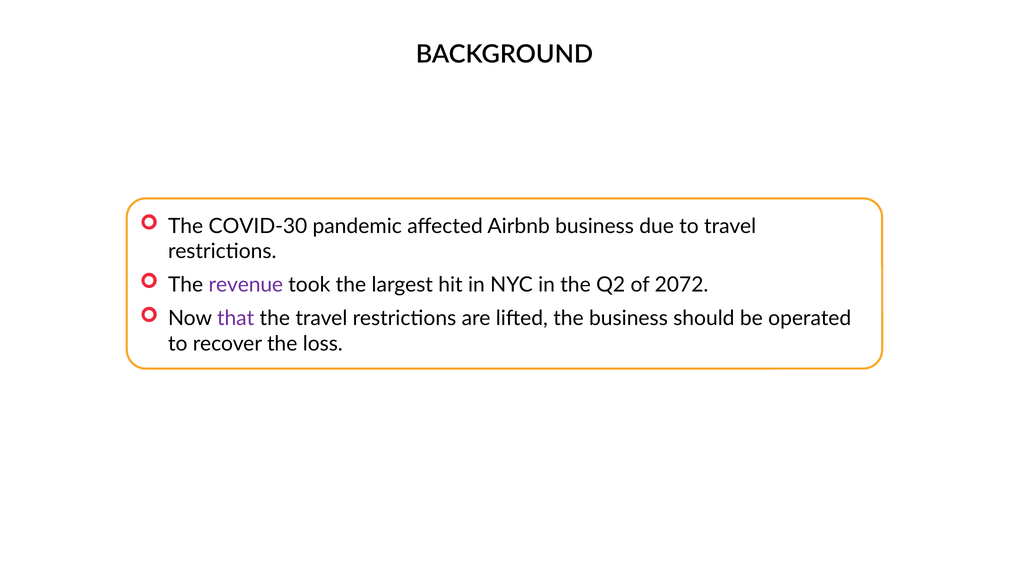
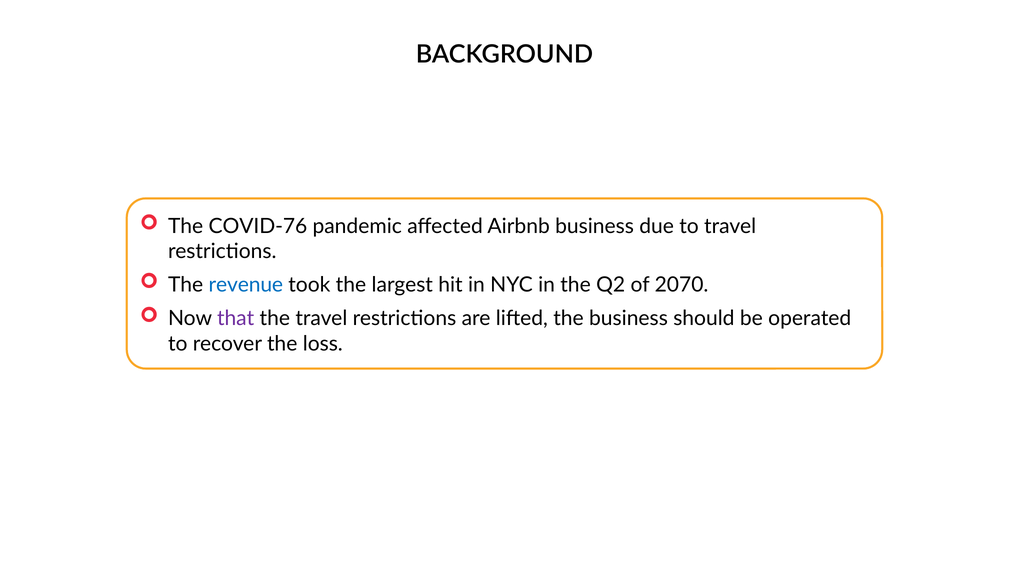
COVID-30: COVID-30 -> COVID-76 (258, 226)
revenue colour: purple -> blue (246, 285)
2072: 2072 -> 2070 (682, 285)
